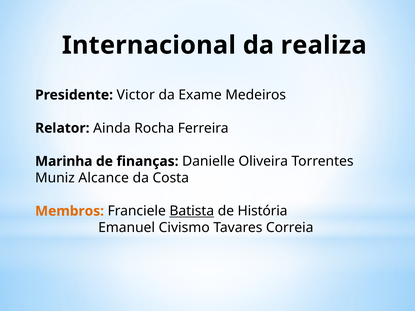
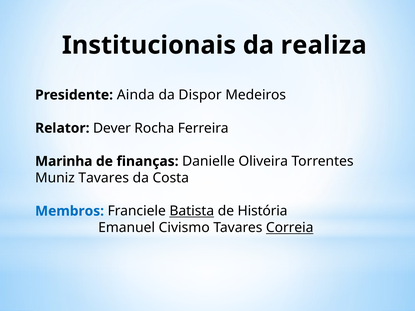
Internacional: Internacional -> Institucionais (149, 45)
Victor: Victor -> Ainda (136, 95)
Exame: Exame -> Dispor (200, 95)
Ainda: Ainda -> Dever (112, 128)
Muniz Alcance: Alcance -> Tavares (104, 178)
Membros colour: orange -> blue (70, 211)
Correia underline: none -> present (290, 228)
